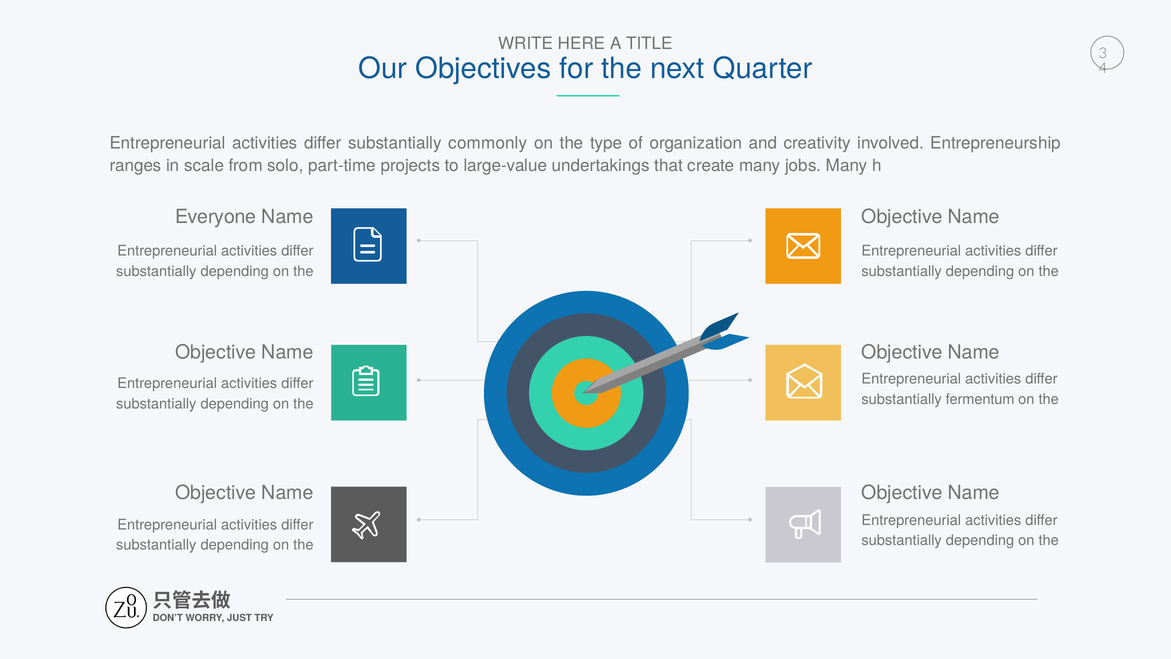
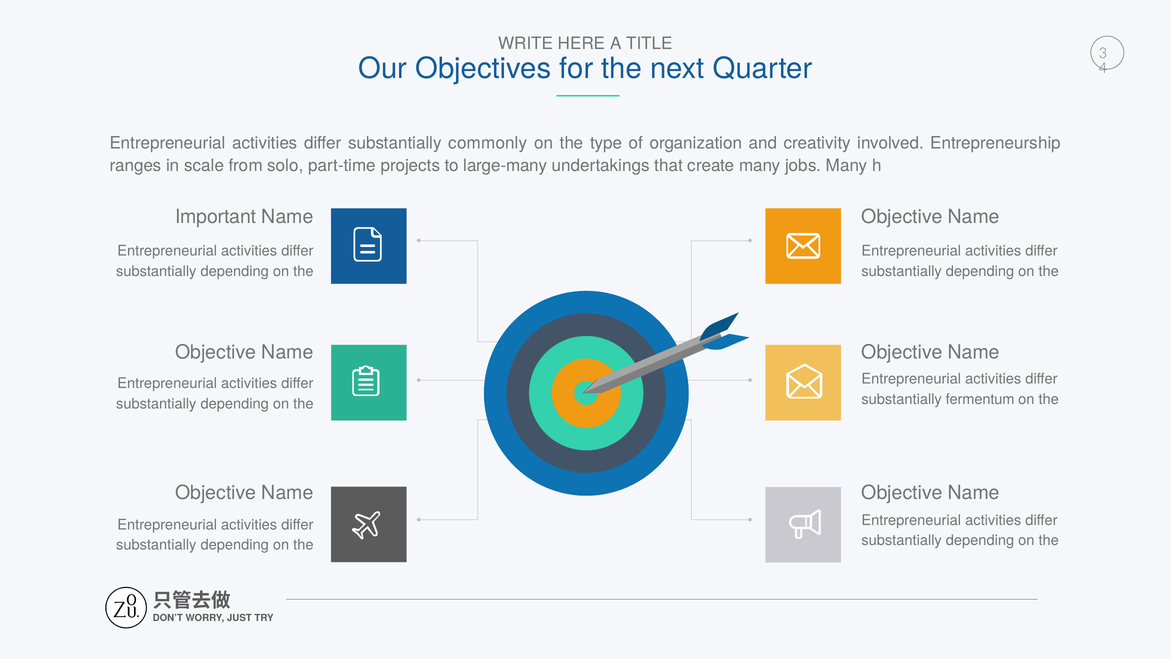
large-value: large-value -> large-many (505, 166)
Everyone: Everyone -> Important (216, 217)
